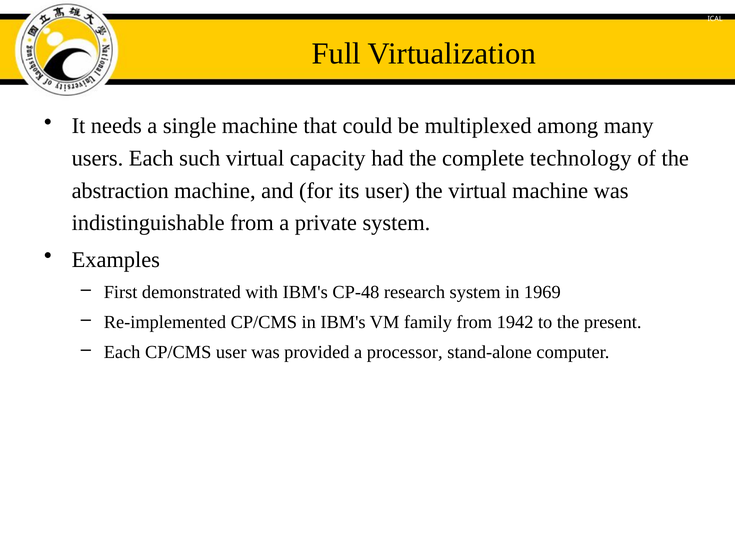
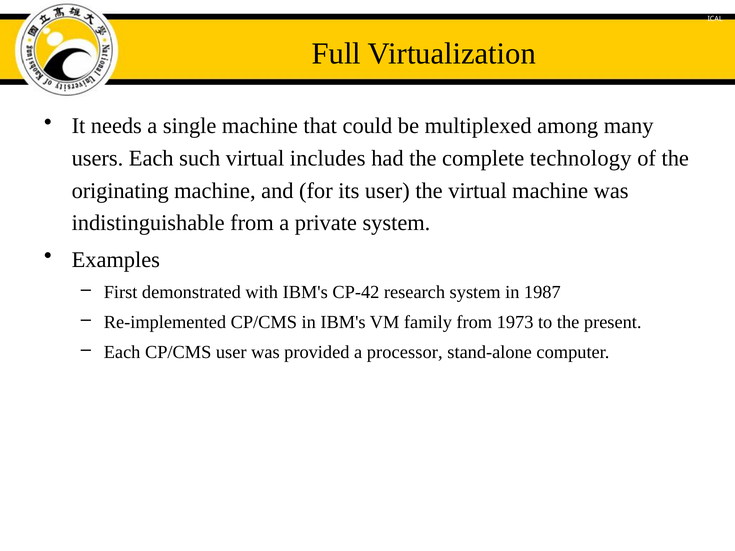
capacity: capacity -> includes (328, 158)
abstraction: abstraction -> originating (120, 191)
CP-48: CP-48 -> CP-42 (356, 292)
1969: 1969 -> 1987 (542, 292)
1942: 1942 -> 1973 (515, 322)
